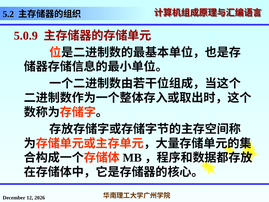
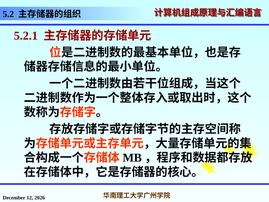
5.0.9: 5.0.9 -> 5.2.1 (26, 36)
